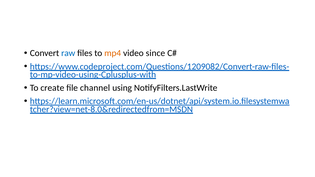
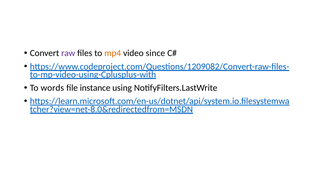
raw colour: blue -> purple (68, 53)
create: create -> words (52, 88)
channel: channel -> instance (95, 88)
